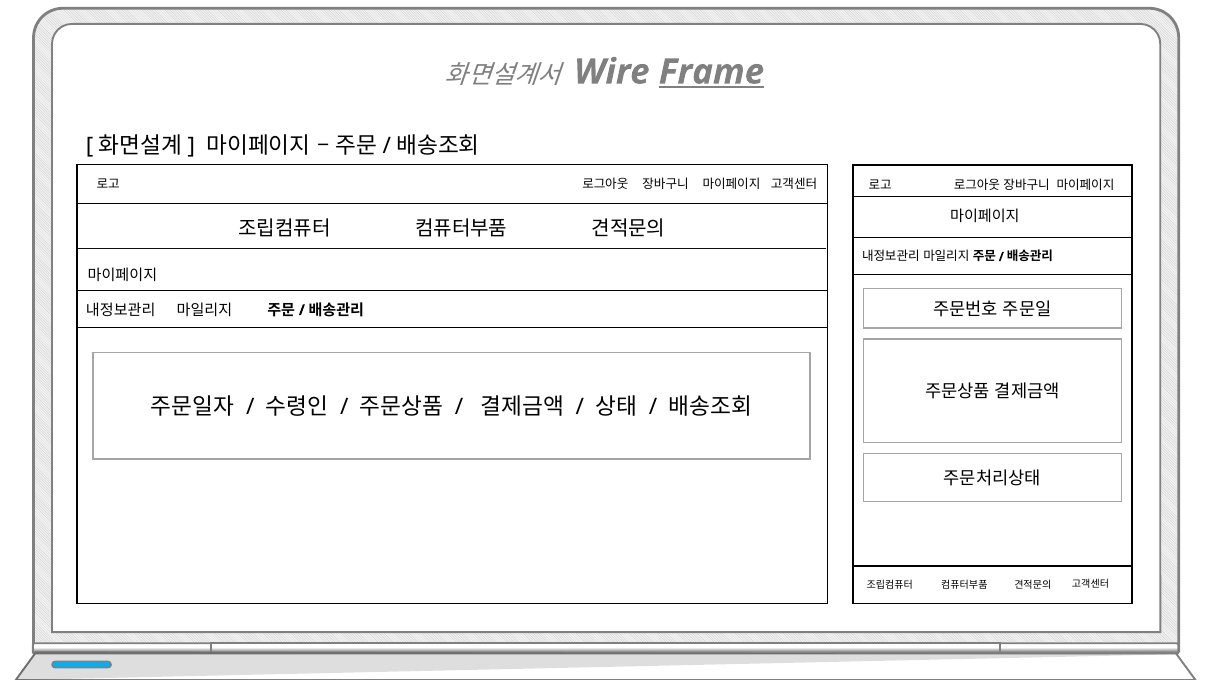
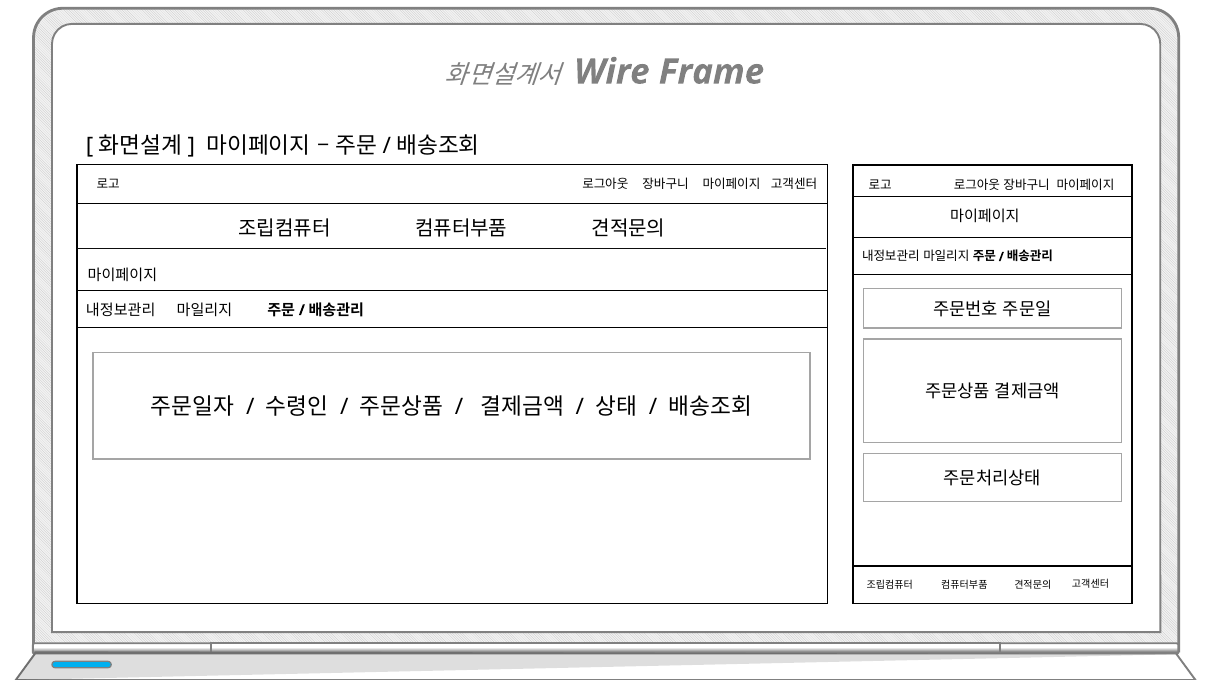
Frame underline: present -> none (712, 72)
